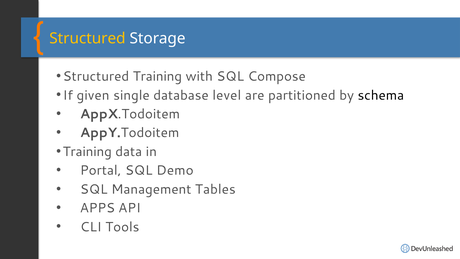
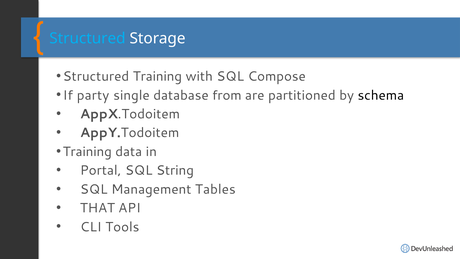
Structured colour: yellow -> light blue (87, 38)
given: given -> party (93, 95)
level: level -> from (227, 95)
Demo: Demo -> String (175, 170)
APPS: APPS -> THAT (97, 208)
